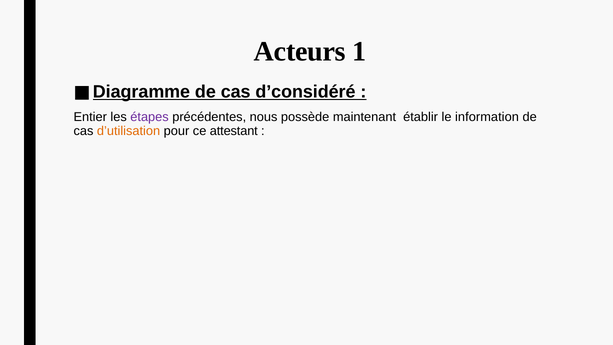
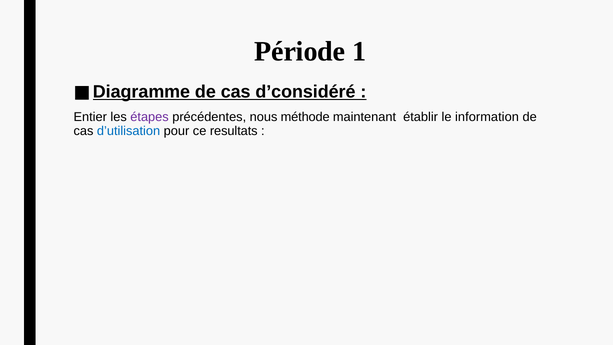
Acteurs: Acteurs -> Période (300, 52)
possède: possède -> méthode (305, 117)
d’utilisation colour: orange -> blue (129, 131)
attestant: attestant -> resultats (234, 131)
